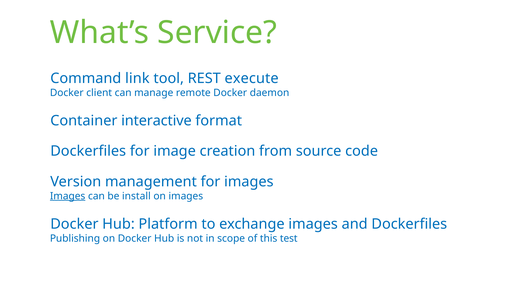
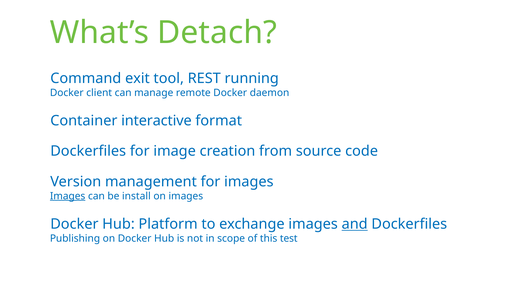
Service: Service -> Detach (217, 33)
link: link -> exit (137, 78)
execute: execute -> running (252, 78)
and underline: none -> present (355, 224)
